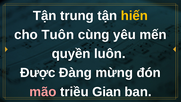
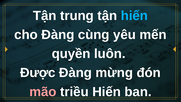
hiến colour: yellow -> light blue (134, 16)
cho Tuôn: Tuôn -> Đàng (58, 35)
triều Gian: Gian -> Hiến (107, 92)
